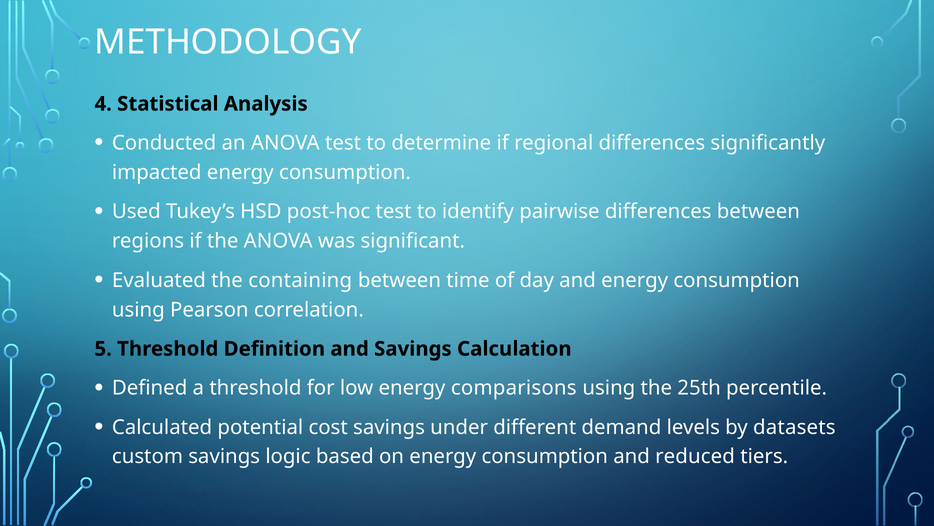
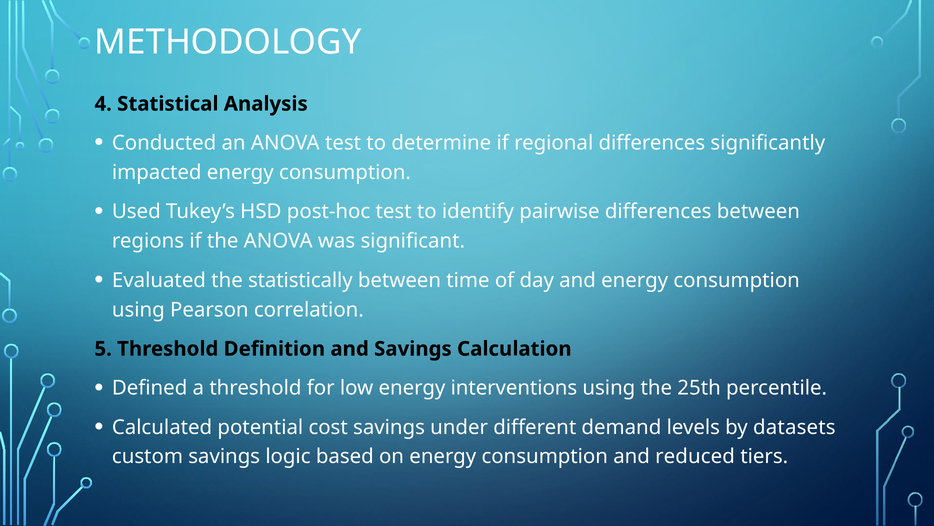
containing: containing -> statistically (300, 280)
comparisons: comparisons -> interventions (514, 388)
